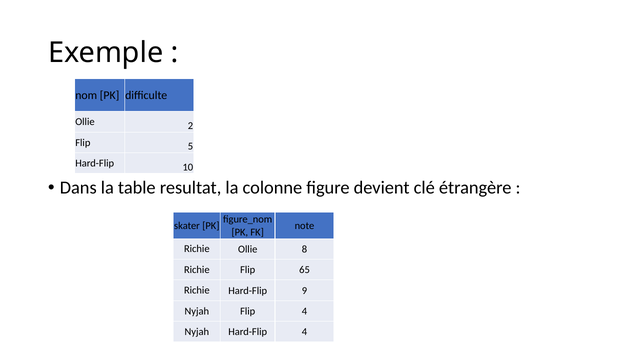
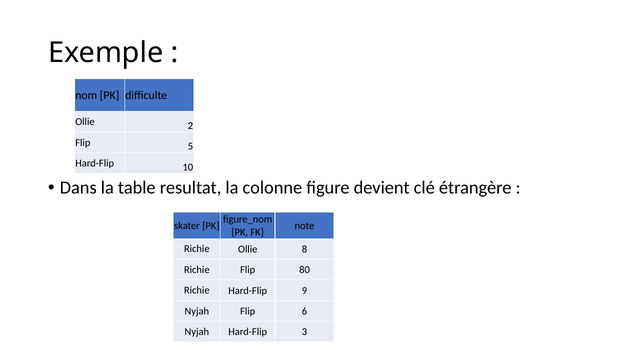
65: 65 -> 80 (305, 270)
Flip 4: 4 -> 6 (305, 312)
Hard-Flip 4: 4 -> 3 (305, 332)
